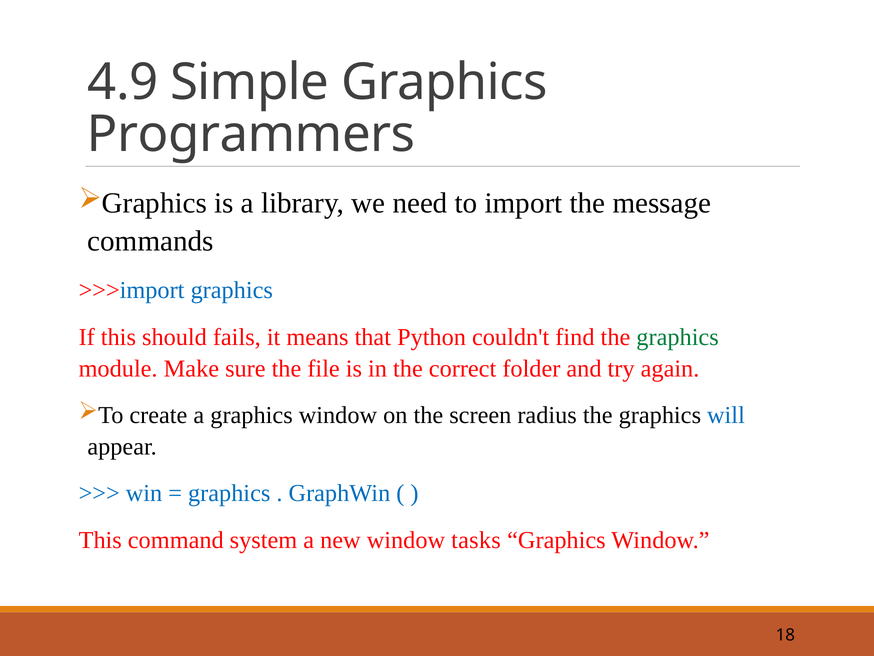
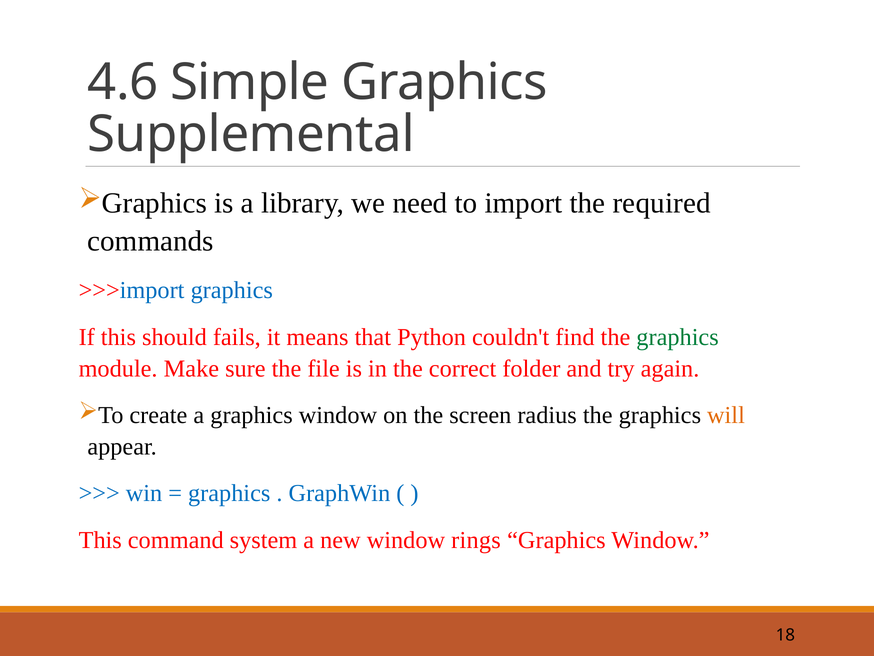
4.9: 4.9 -> 4.6 (123, 82)
Programmers: Programmers -> Supplemental (251, 134)
message: message -> required (662, 203)
will colour: blue -> orange (726, 415)
tasks: tasks -> rings (476, 540)
